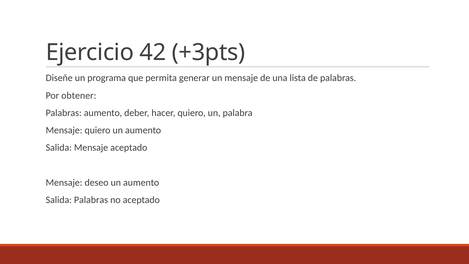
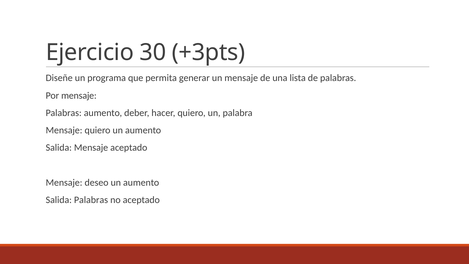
42: 42 -> 30 (153, 53)
Por obtener: obtener -> mensaje (79, 95)
